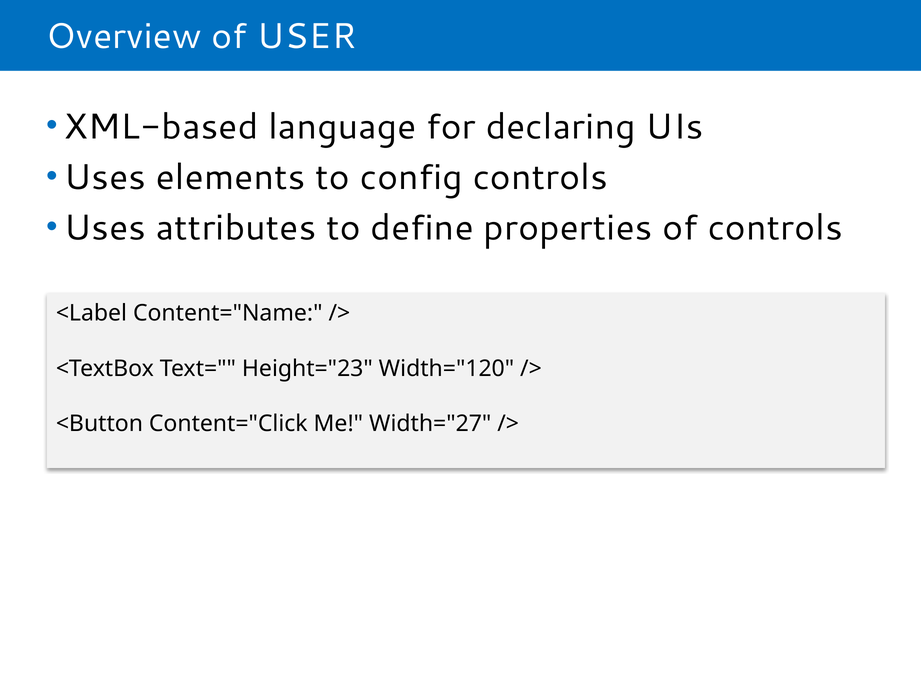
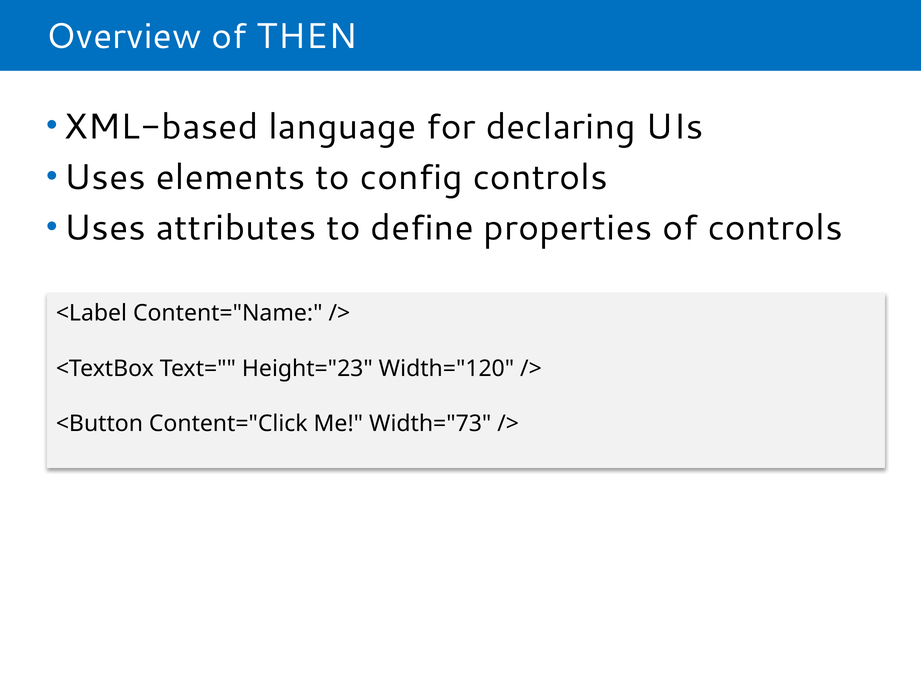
USER: USER -> THEN (307, 36)
Width="27: Width="27 -> Width="73 (430, 424)
